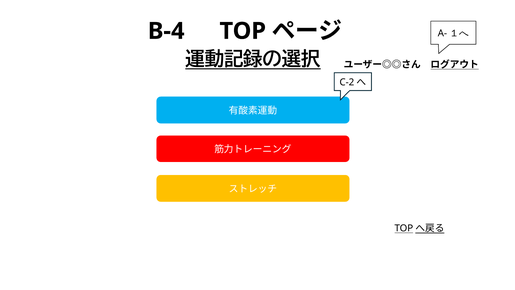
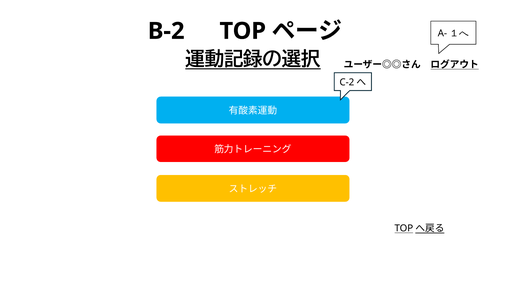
B-4: B-4 -> B-2 (166, 31)
